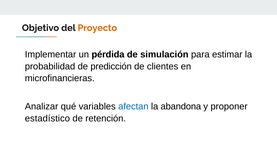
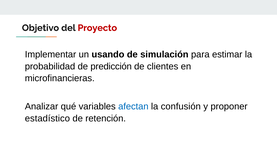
Proyecto colour: orange -> red (97, 28)
pérdida: pérdida -> usando (108, 54)
abandona: abandona -> confusión (181, 106)
